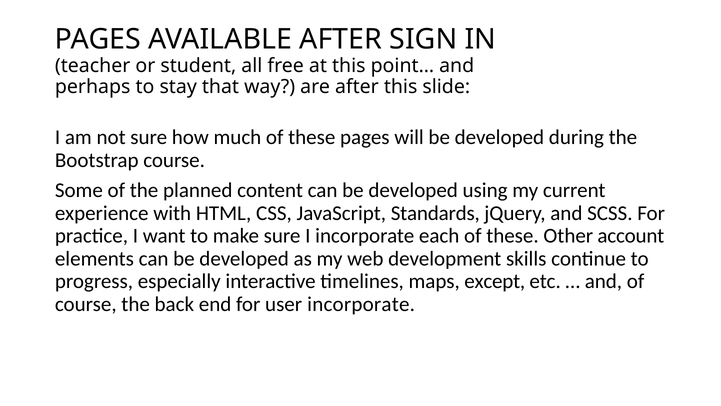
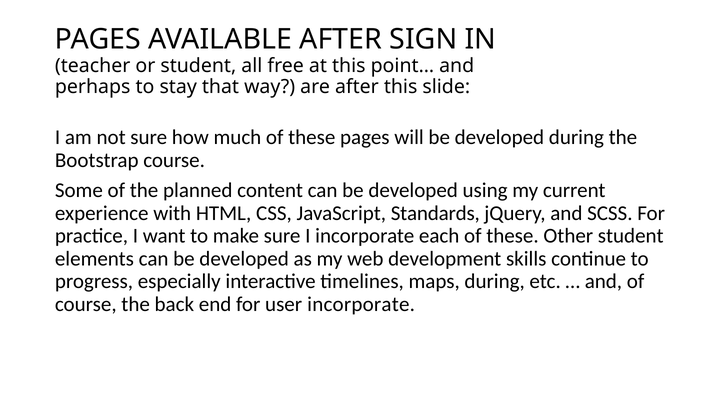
Other account: account -> student (631, 236)
maps except: except -> during (495, 281)
